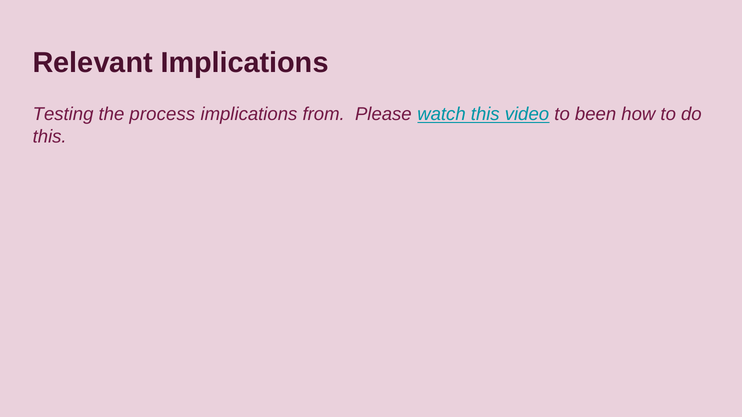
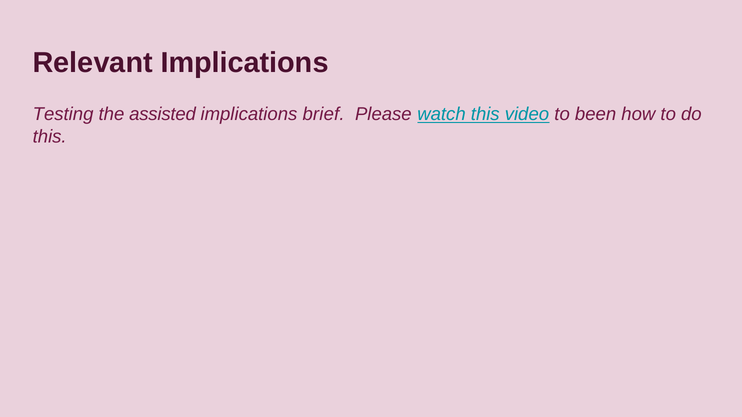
process: process -> assisted (163, 114)
from: from -> brief (324, 114)
